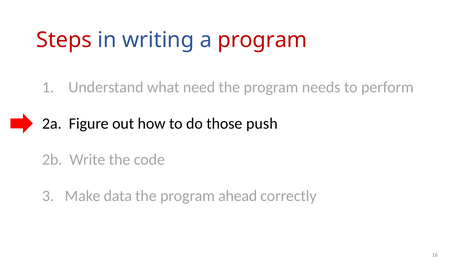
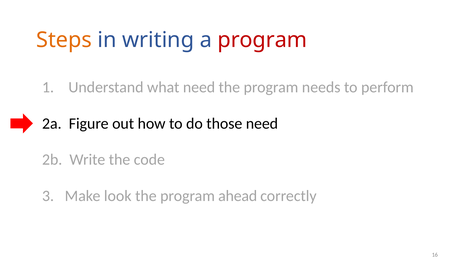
Steps colour: red -> orange (64, 40)
those push: push -> need (262, 123)
data: data -> look (118, 196)
